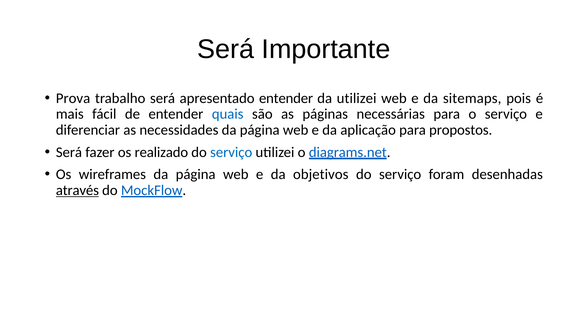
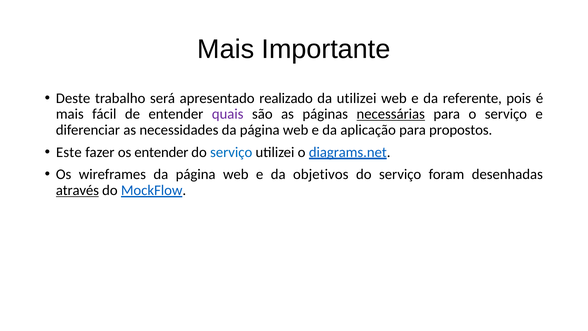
Será: Será -> Mais (226, 49)
Prova: Prova -> Deste (73, 98)
apresentado entender: entender -> realizado (286, 98)
sitemaps: sitemaps -> referente (472, 98)
quais colour: blue -> purple (228, 114)
necessárias underline: none -> present (391, 114)
Será: Será -> Este (69, 152)
os realizado: realizado -> entender (161, 152)
